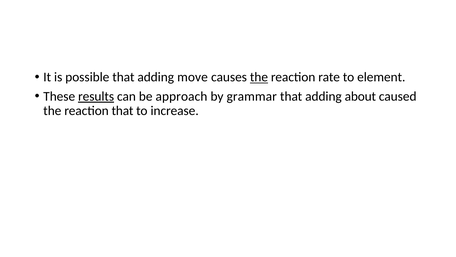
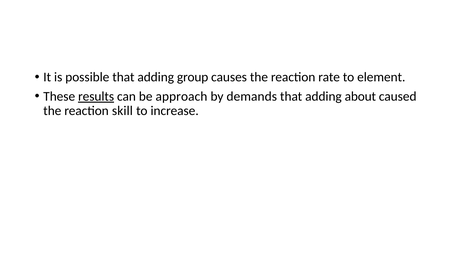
move: move -> group (193, 77)
the underline: present -> none (259, 77)
grammar: grammar -> demands (252, 96)
reaction that: that -> skill (122, 111)
